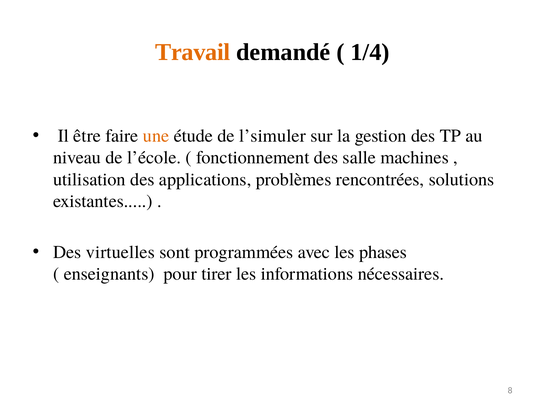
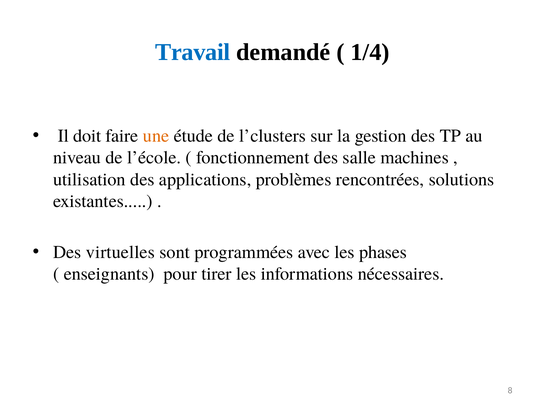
Travail colour: orange -> blue (193, 52)
être: être -> doit (87, 136)
l’simuler: l’simuler -> l’clusters (273, 136)
